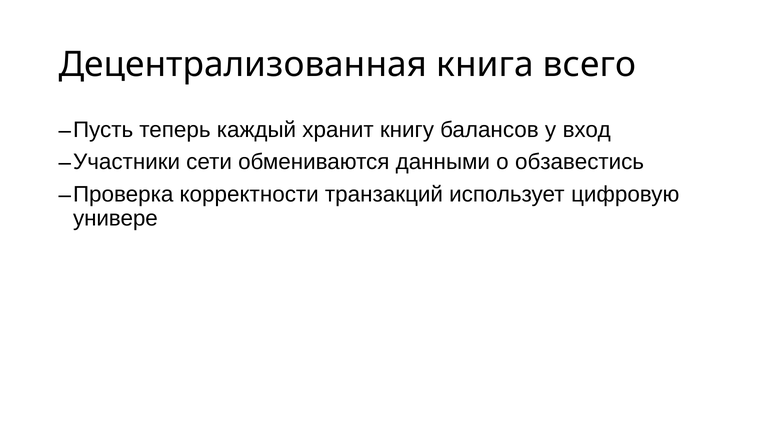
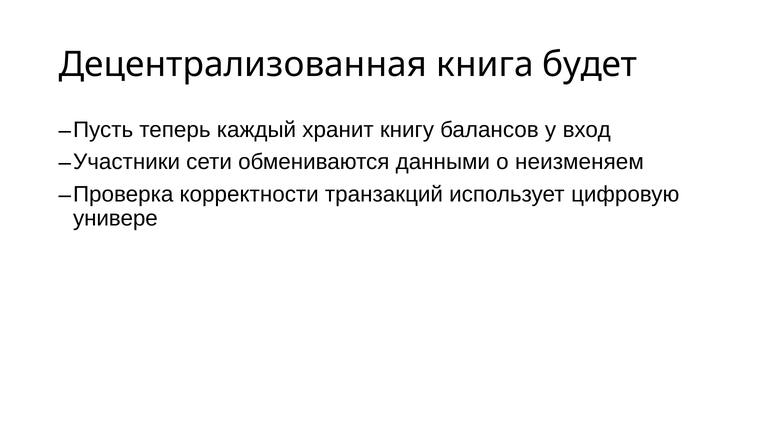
всего: всего -> будет (590, 65)
обзавестись: обзавестись -> неизменяем (579, 162)
